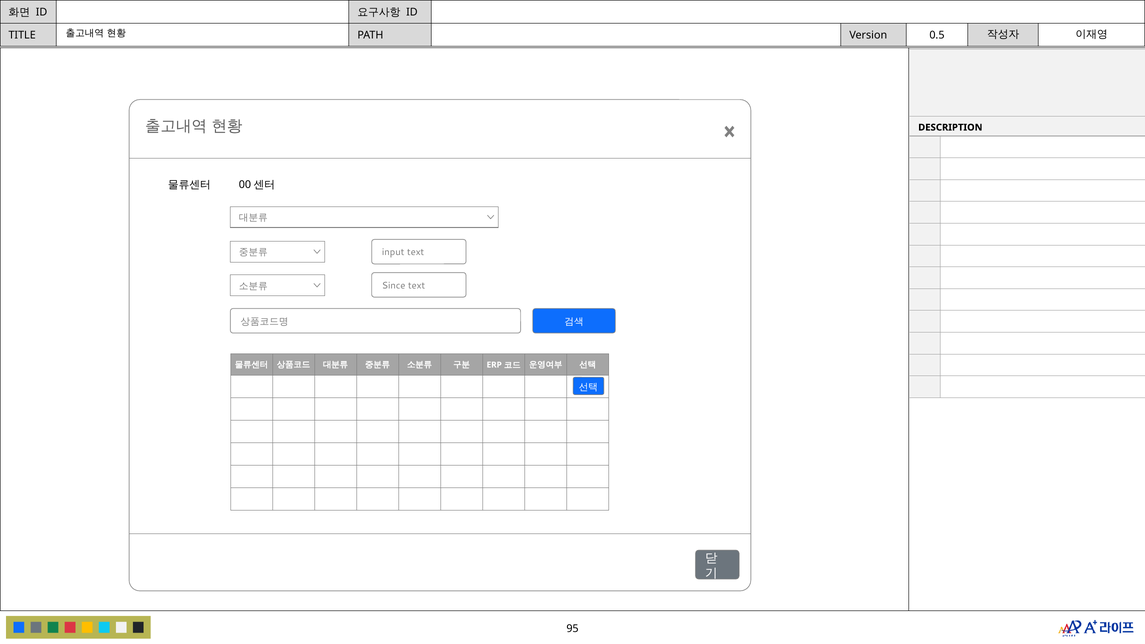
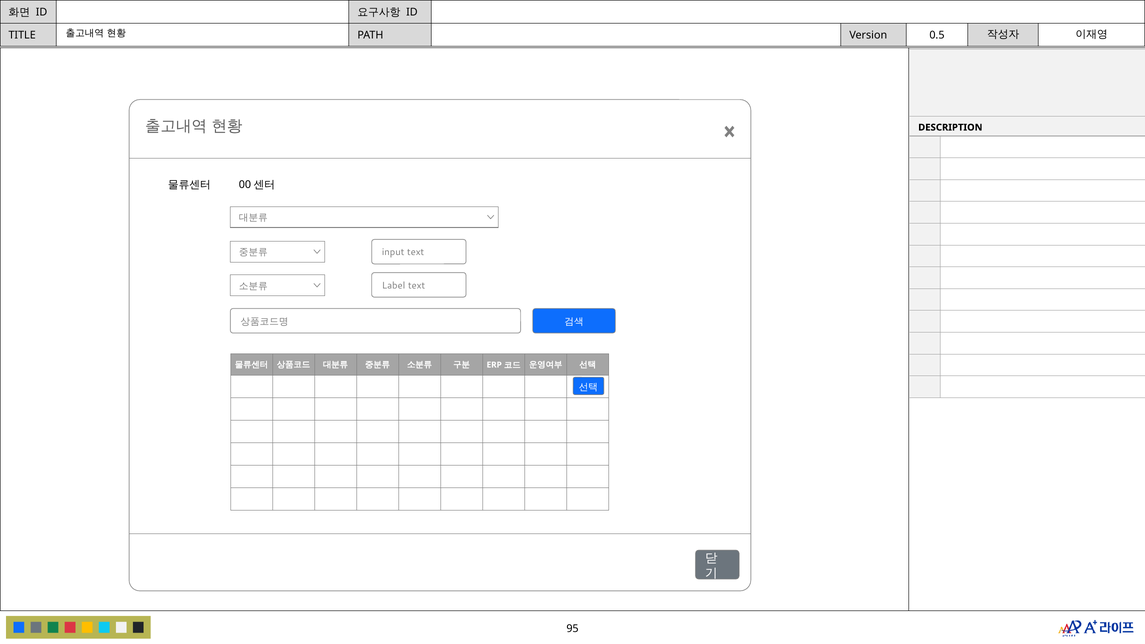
Since: Since -> Label (394, 286)
